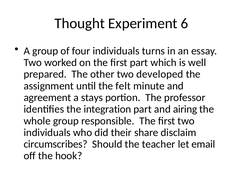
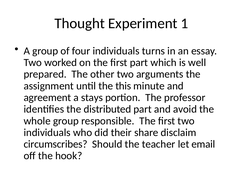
6: 6 -> 1 (185, 24)
developed: developed -> arguments (160, 74)
felt: felt -> this (123, 86)
integration: integration -> distributed (107, 109)
airing: airing -> avoid (185, 109)
